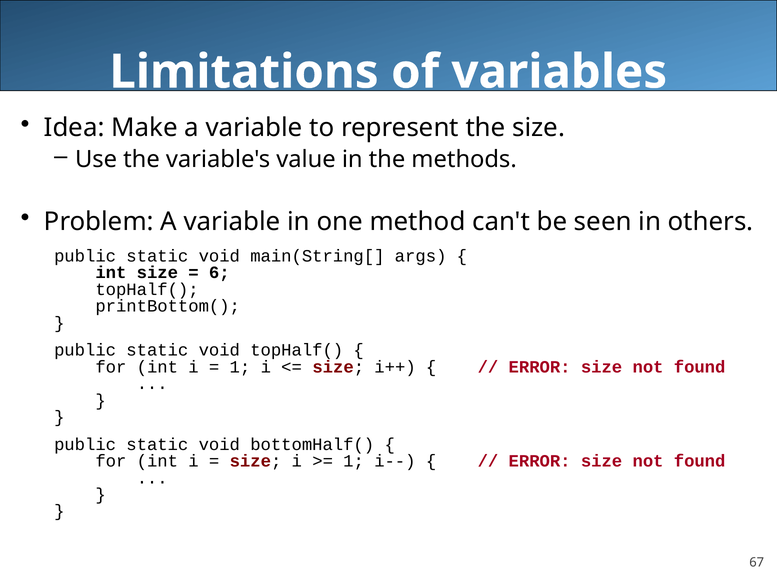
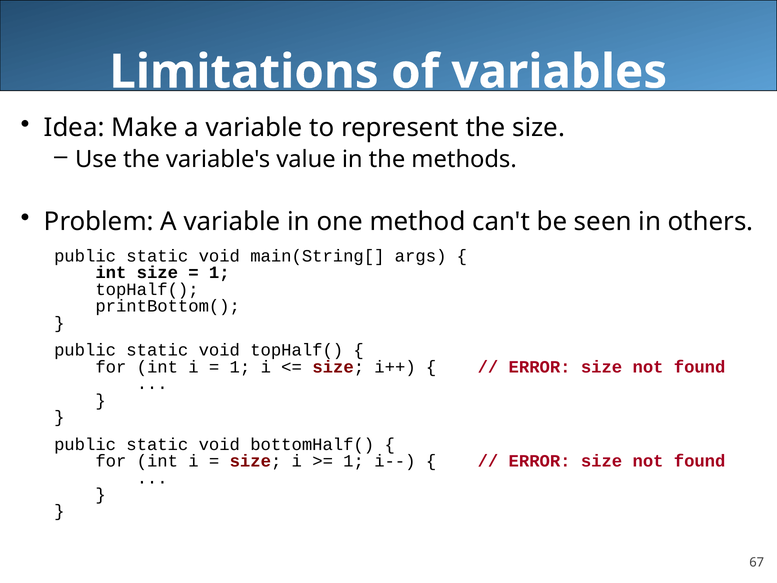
6: 6 -> 1 (219, 273)
